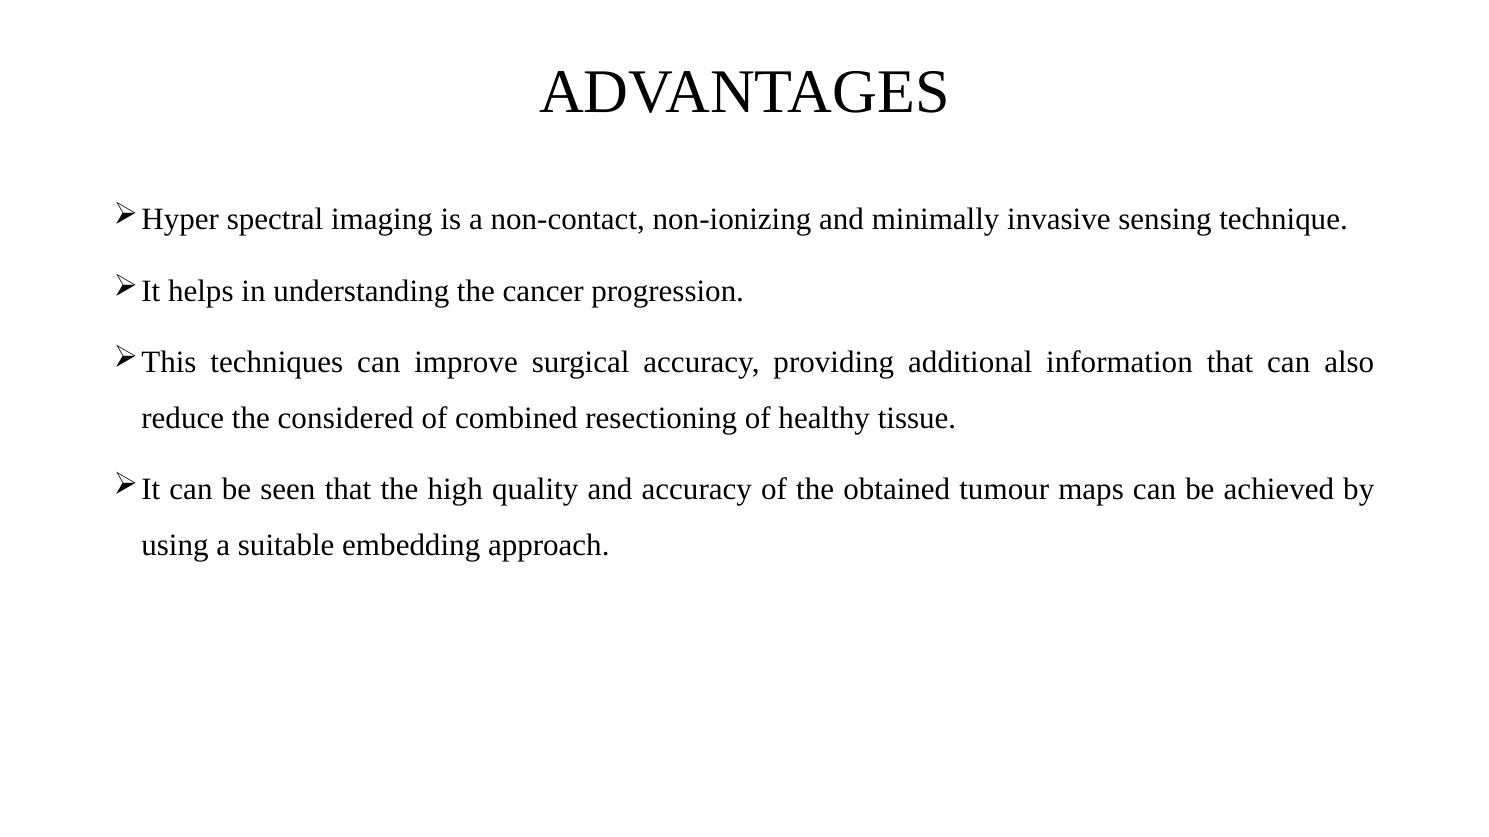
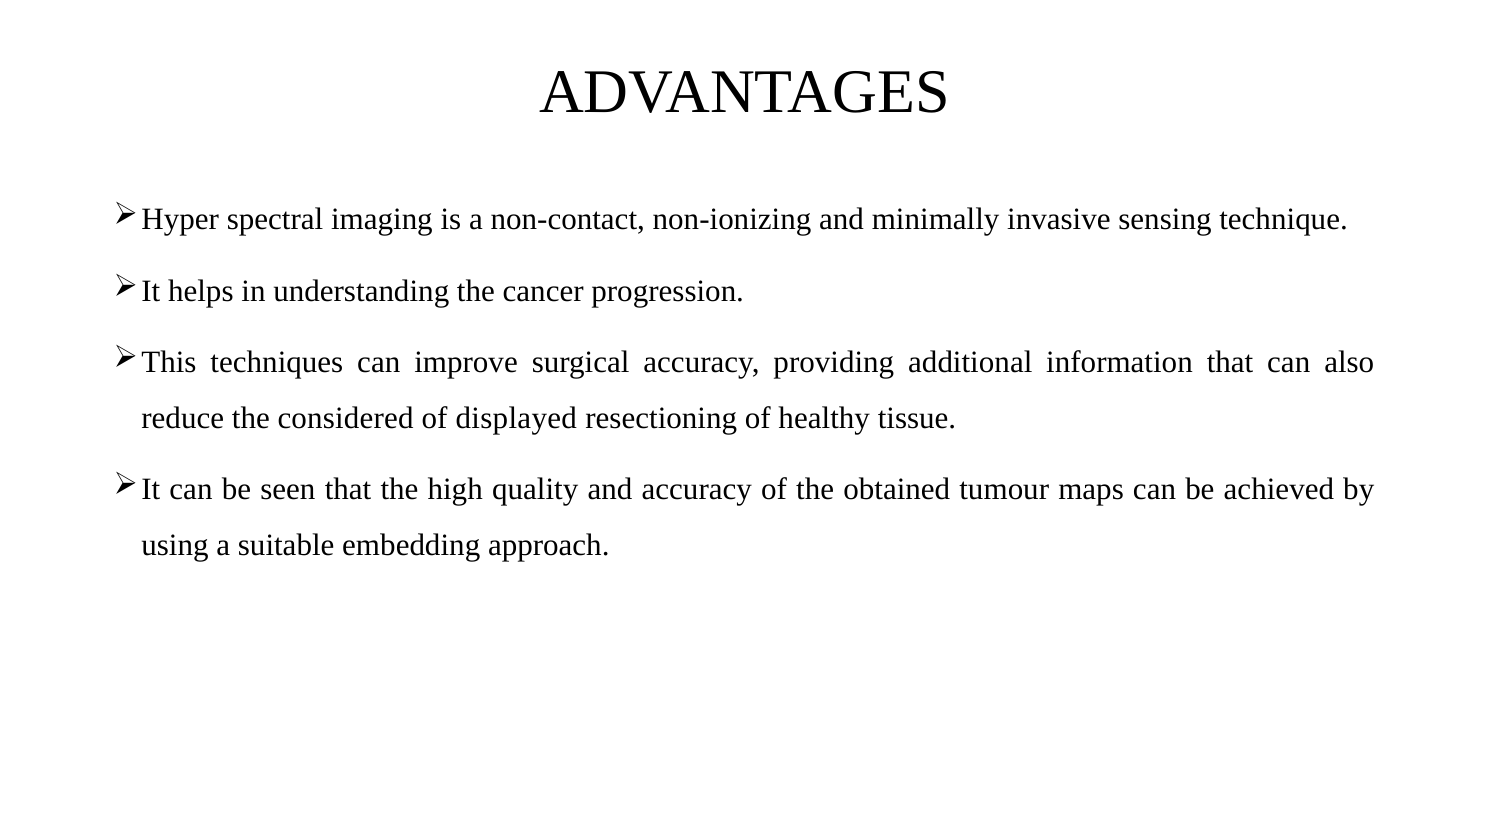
combined: combined -> displayed (516, 418)
